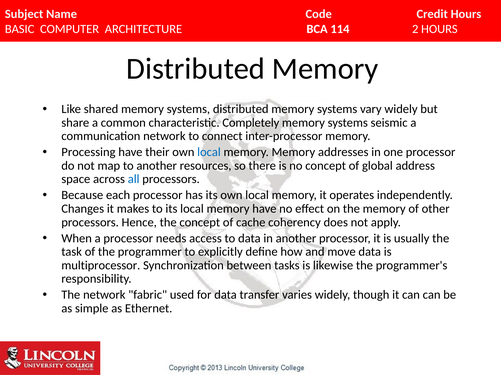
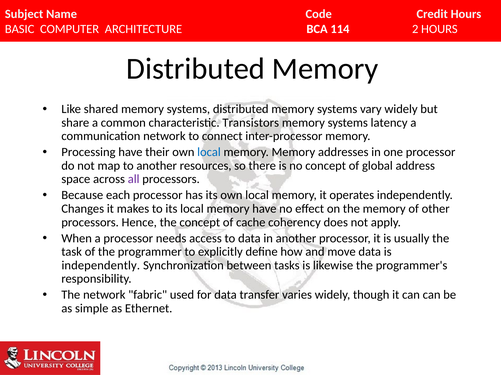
Completely: Completely -> Transistors (251, 123)
seismic: seismic -> latency (389, 123)
all colour: blue -> purple (134, 180)
multiprocessor: multiprocessor -> independently (101, 266)
